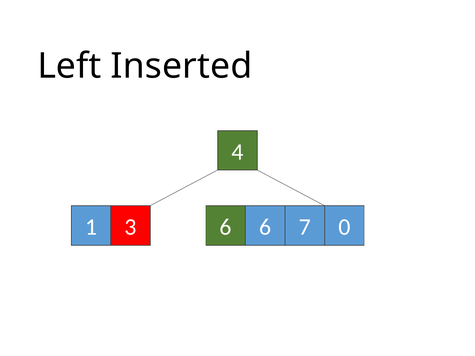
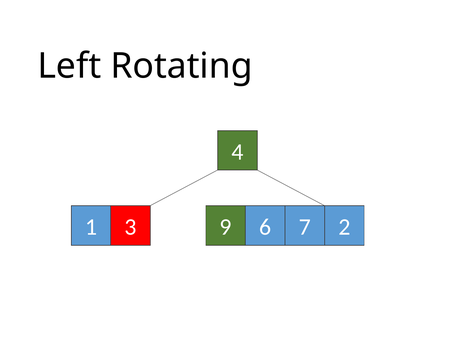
Inserted: Inserted -> Rotating (182, 66)
3 6: 6 -> 9 (226, 227)
0: 0 -> 2 (344, 227)
